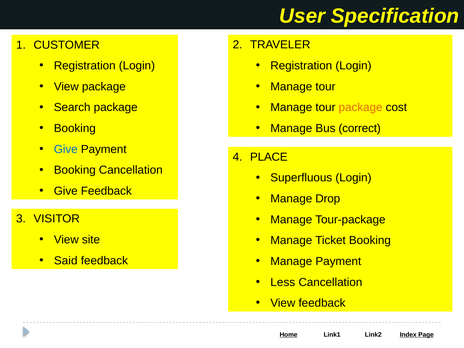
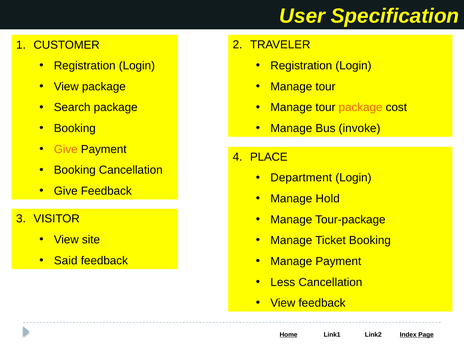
correct: correct -> invoke (360, 128)
Give colour: blue -> orange (66, 149)
Superfluous: Superfluous -> Department (301, 178)
Drop: Drop -> Hold (328, 199)
